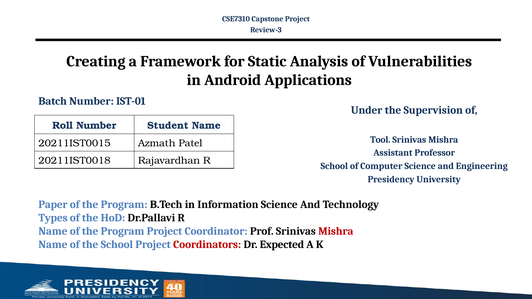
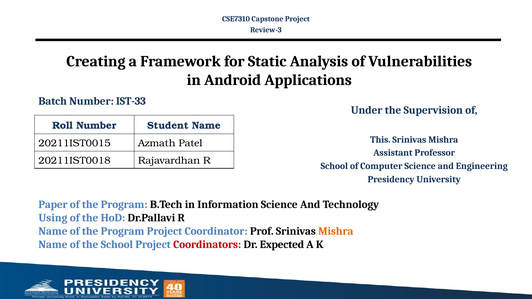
IST-01: IST-01 -> IST-33 (131, 101)
Tool: Tool -> This (380, 140)
Types: Types -> Using (53, 218)
Mishra colour: red -> orange (336, 231)
